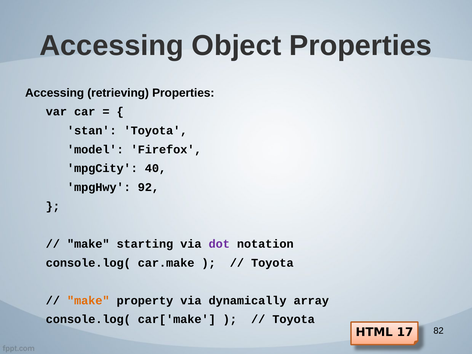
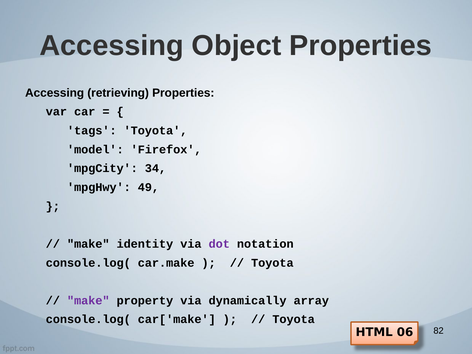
stan: stan -> tags (92, 131)
40: 40 -> 34 (156, 168)
92: 92 -> 49 (148, 187)
starting: starting -> identity (145, 244)
make colour: orange -> purple (88, 301)
17: 17 -> 06 (405, 332)
